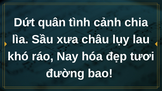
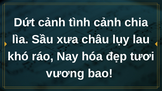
Dứt quân: quân -> cảnh (52, 23)
đường: đường -> vương (65, 74)
